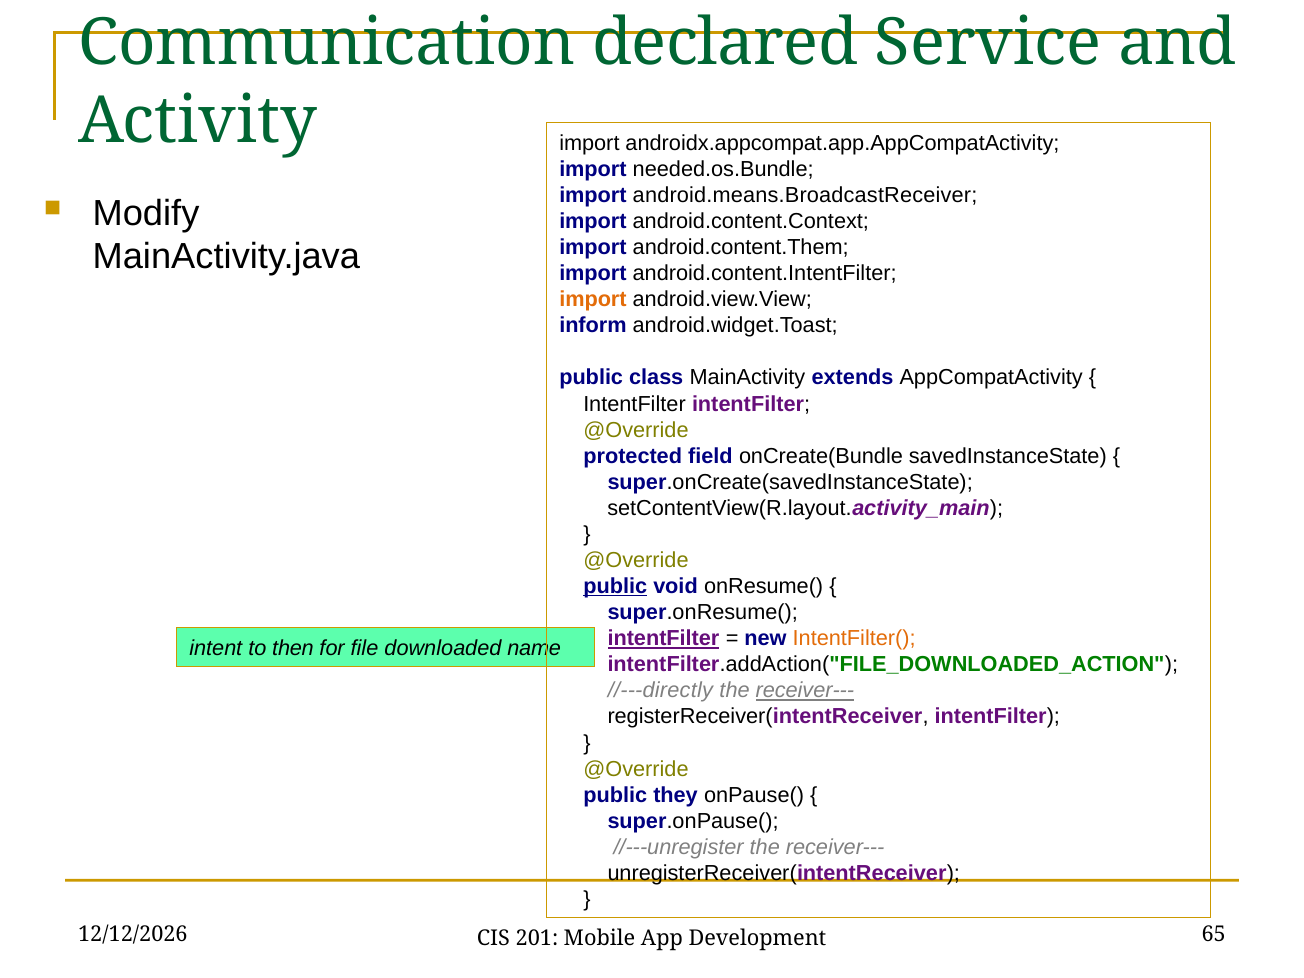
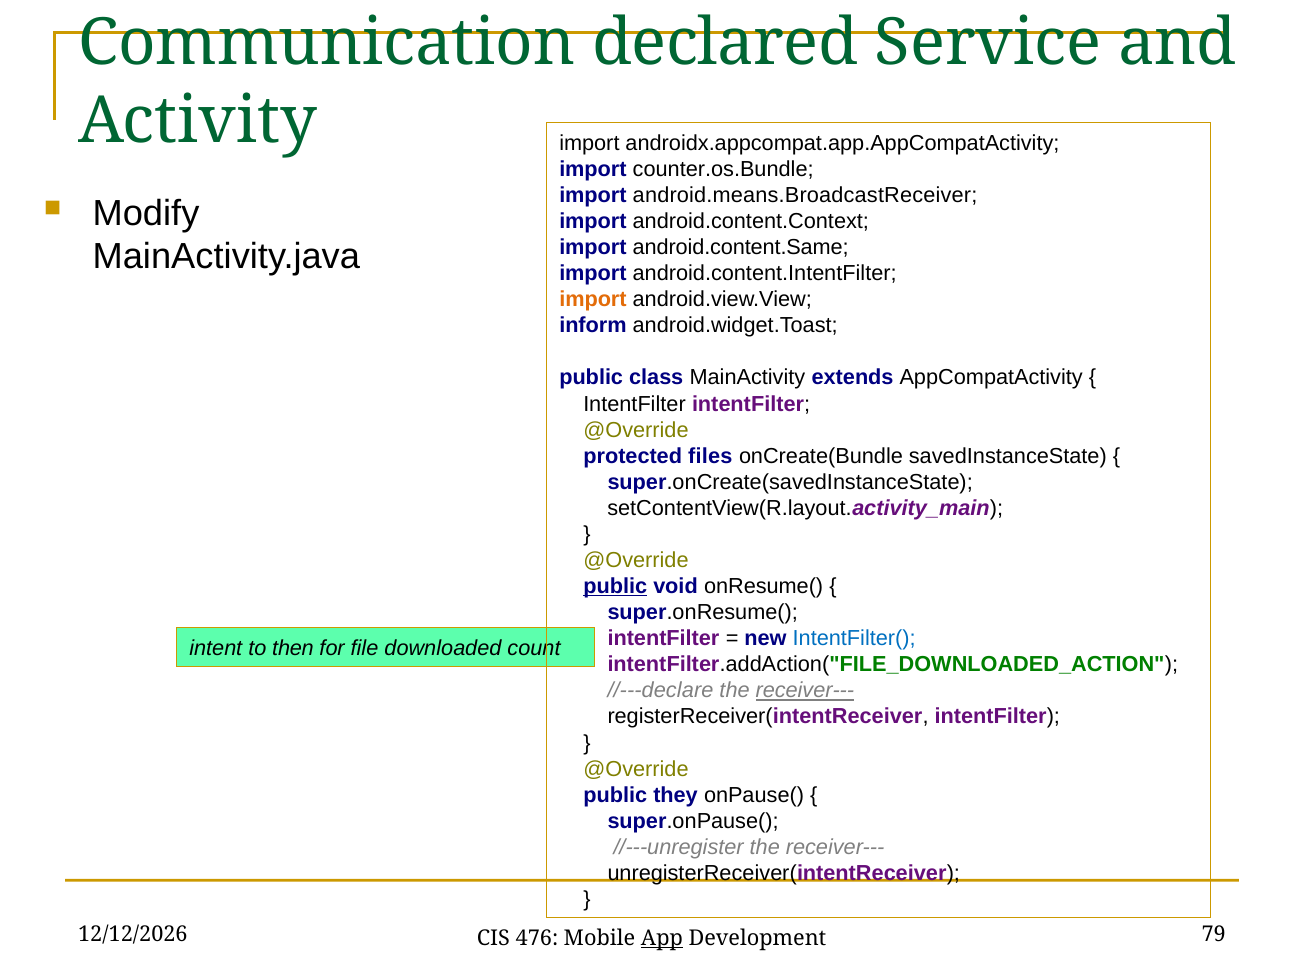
needed.os.Bundle: needed.os.Bundle -> counter.os.Bundle (723, 169)
android.content.Them: android.content.Them -> android.content.Same (741, 247)
field: field -> files (710, 456)
intentFilter underline: present -> none (663, 639)
IntentFilter( colour: orange -> blue (854, 639)
name: name -> count (534, 649)
//---directly: //---directly -> //---declare (660, 691)
201: 201 -> 476 (537, 938)
App underline: none -> present (662, 938)
65: 65 -> 79 (1214, 934)
